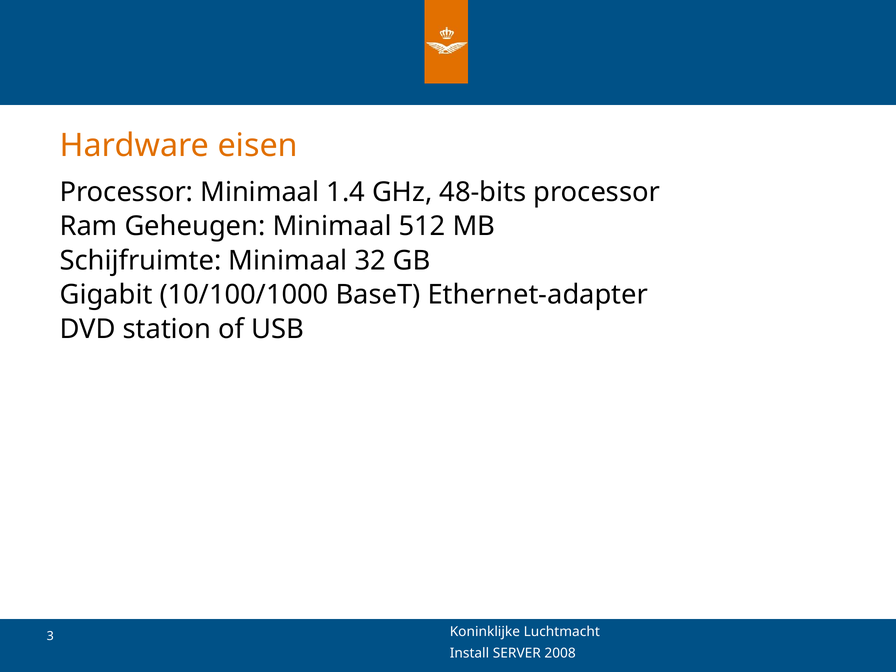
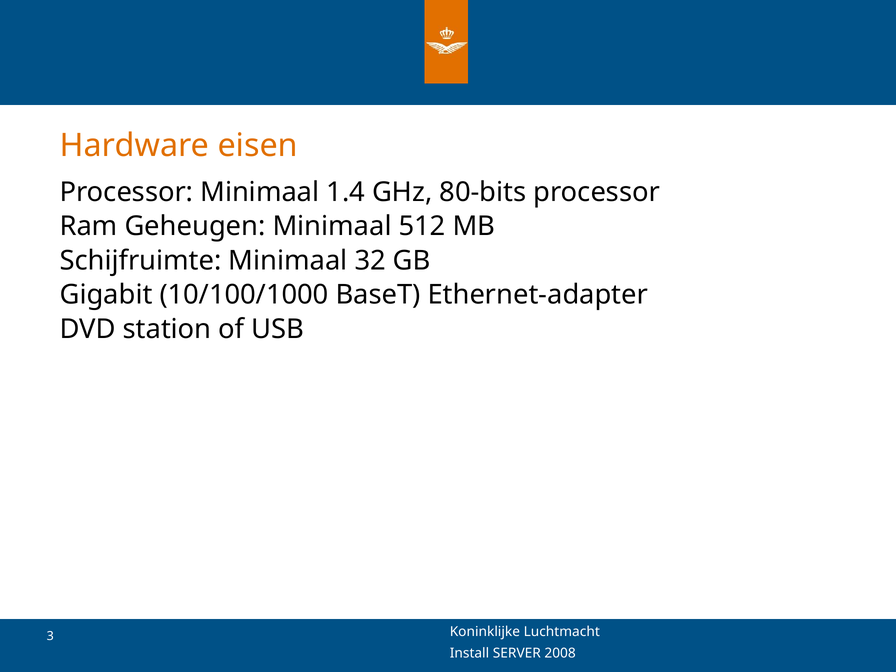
48-bits: 48-bits -> 80-bits (483, 192)
